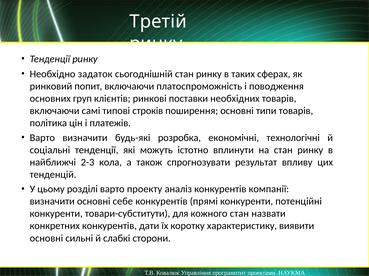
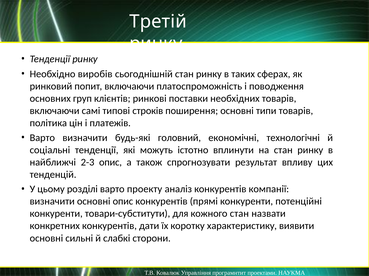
задаток: задаток -> виробів (95, 74)
розробка: розробка -> головний (179, 138)
2-3 кола: кола -> опис (110, 163)
основні себе: себе -> опис (123, 202)
